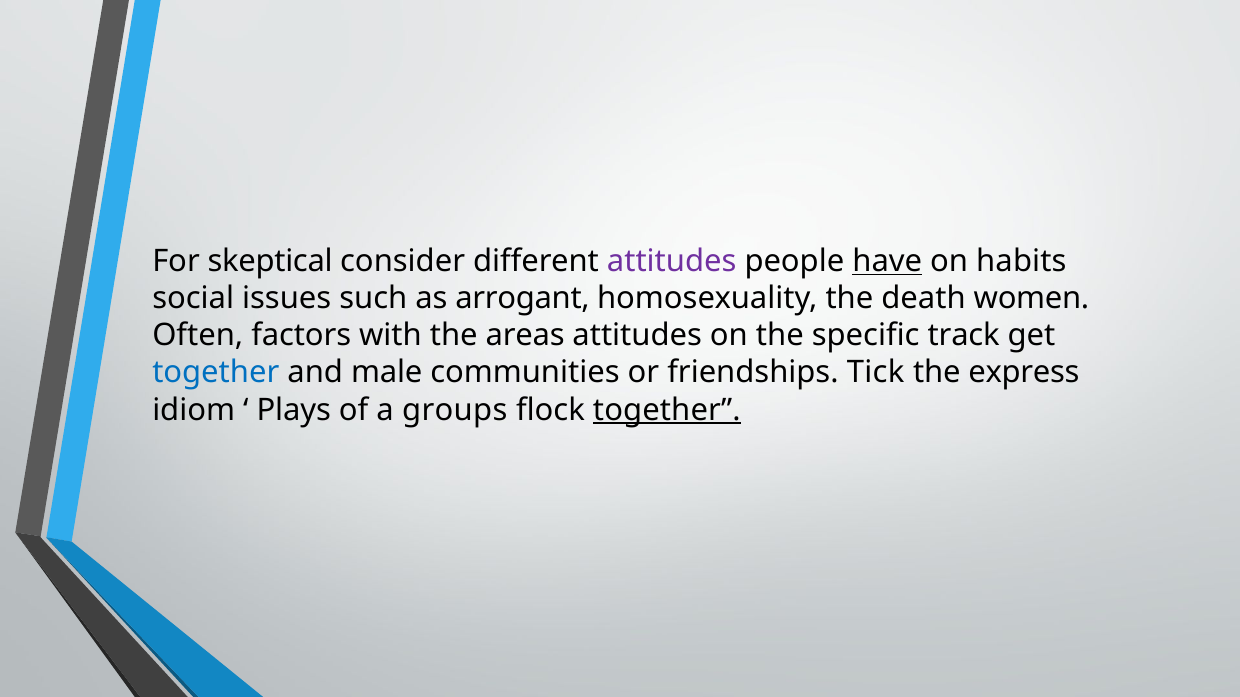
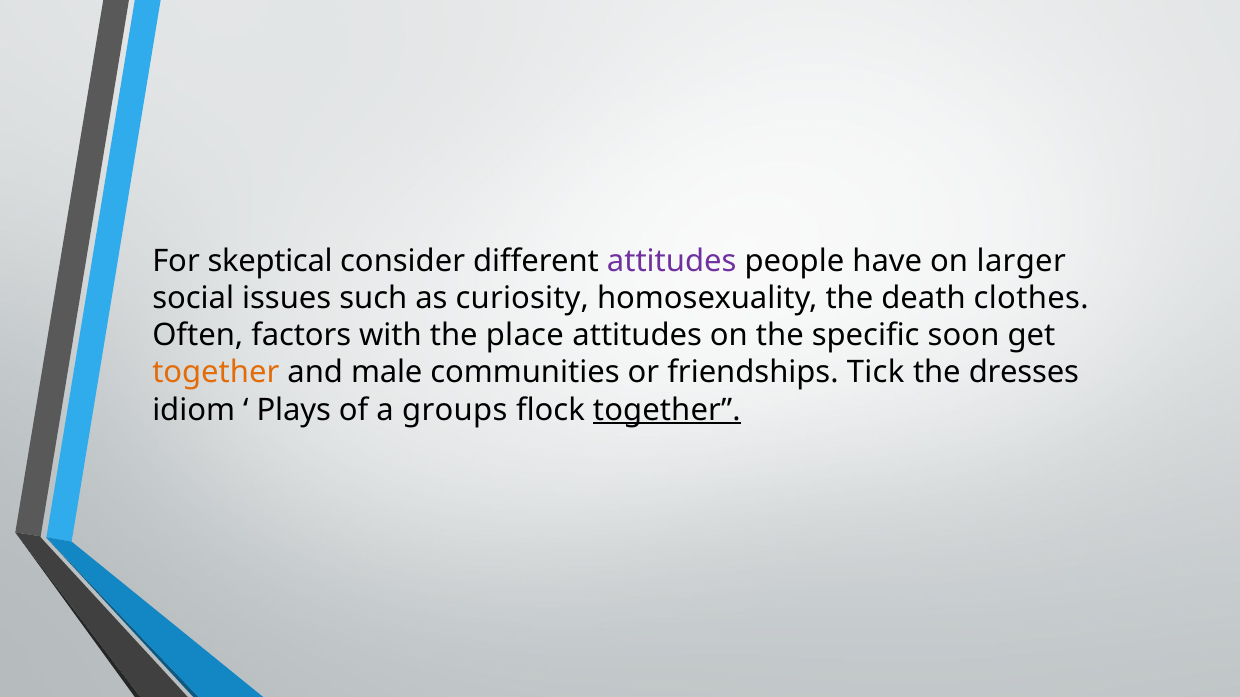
have underline: present -> none (887, 261)
habits: habits -> larger (1021, 261)
arrogant: arrogant -> curiosity (522, 299)
women: women -> clothes (1031, 299)
areas: areas -> place (525, 336)
track: track -> soon (964, 336)
together colour: blue -> orange (216, 373)
express: express -> dresses (1024, 373)
